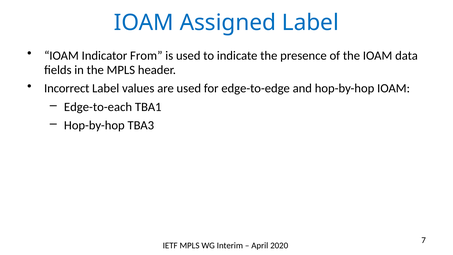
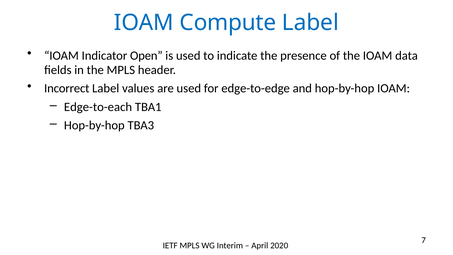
Assigned: Assigned -> Compute (228, 23)
From: From -> Open (146, 55)
